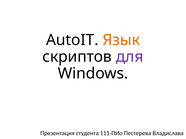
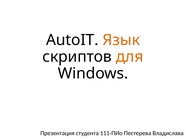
для colour: purple -> orange (130, 57)
